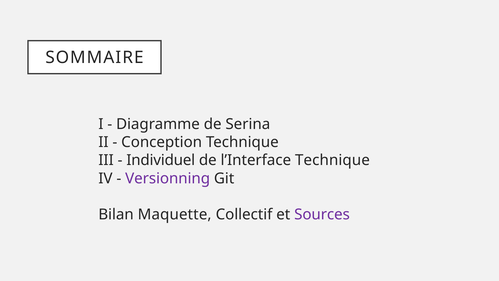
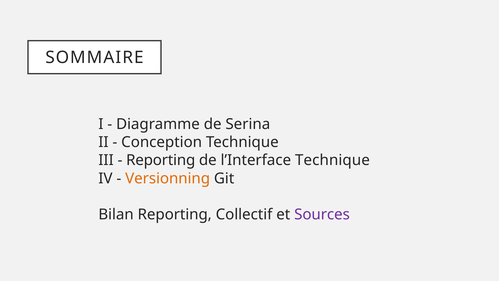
Individuel: Individuel -> Reporting (161, 160)
Versionning colour: purple -> orange (168, 178)
Bilan Maquette: Maquette -> Reporting (175, 214)
